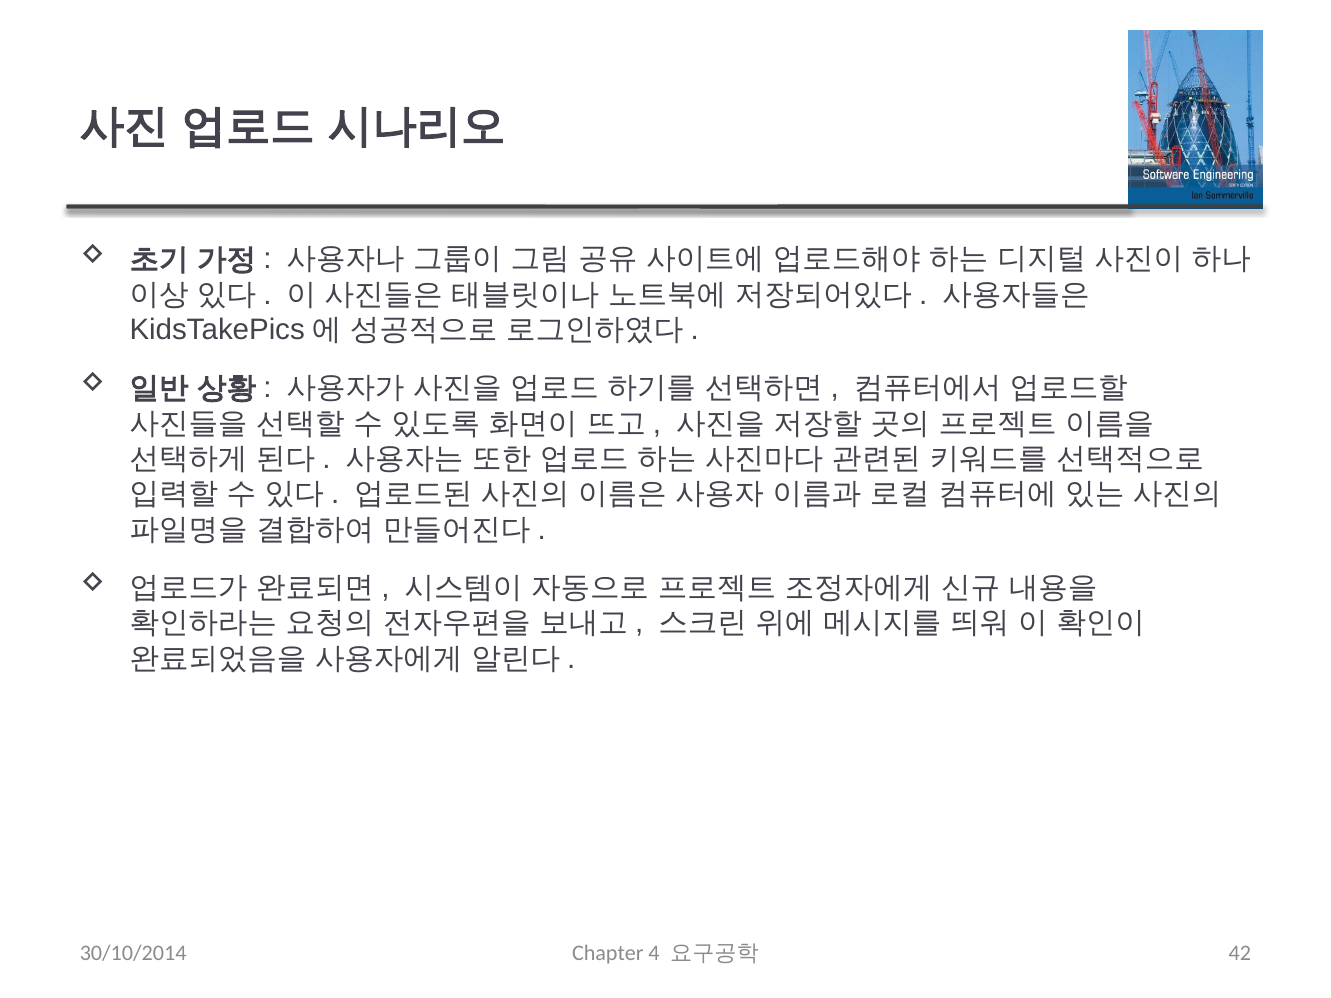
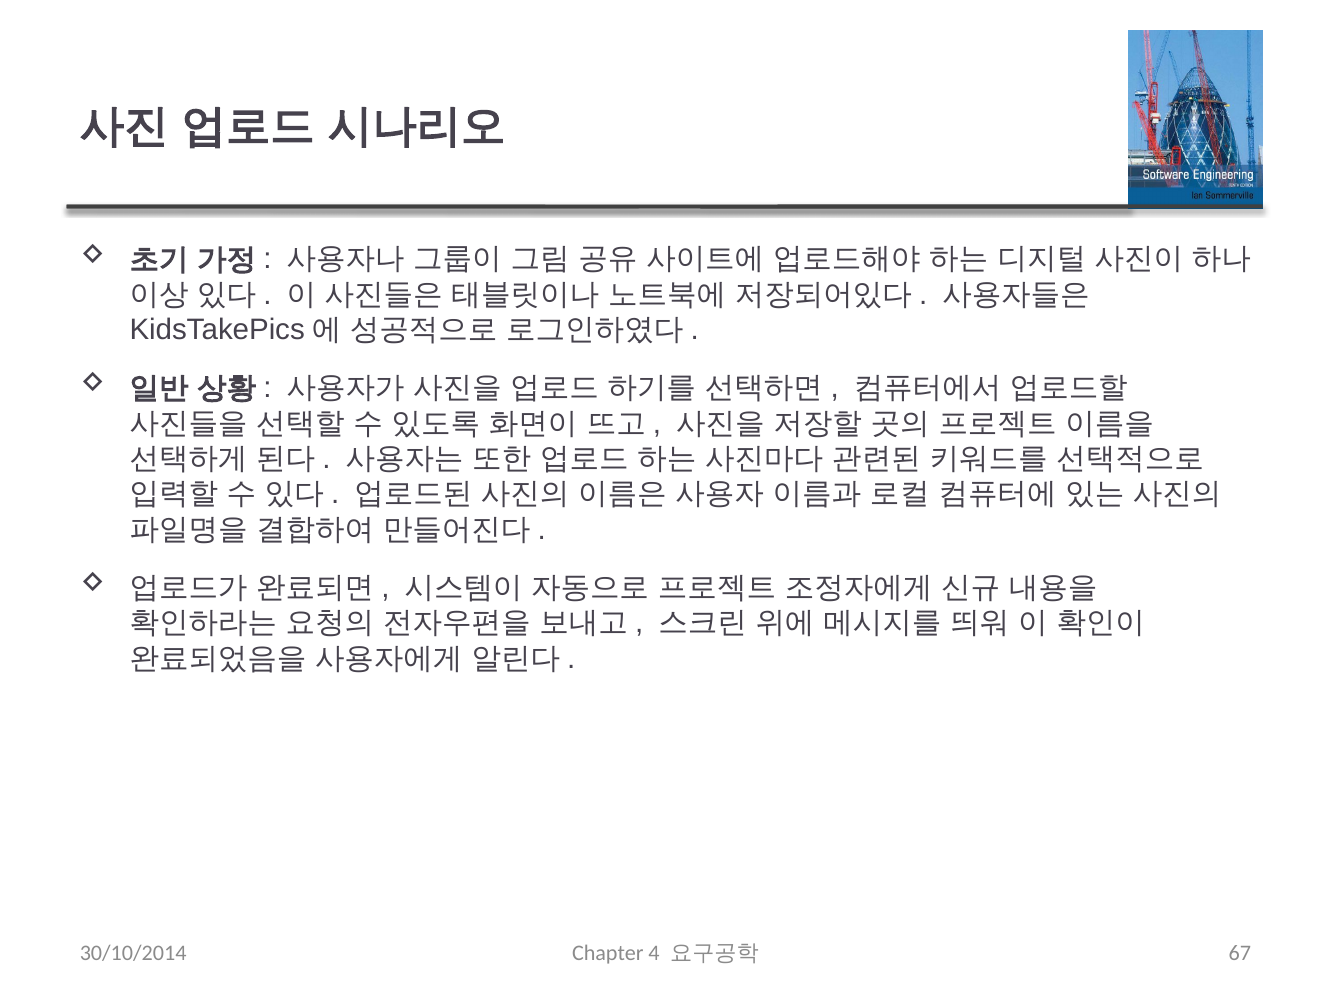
42: 42 -> 67 (1240, 953)
